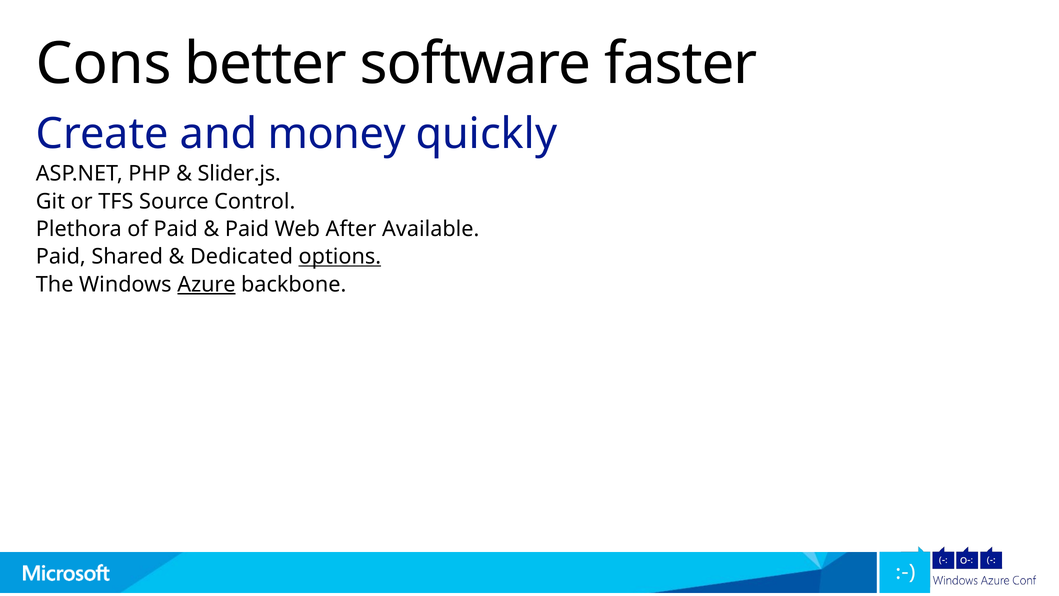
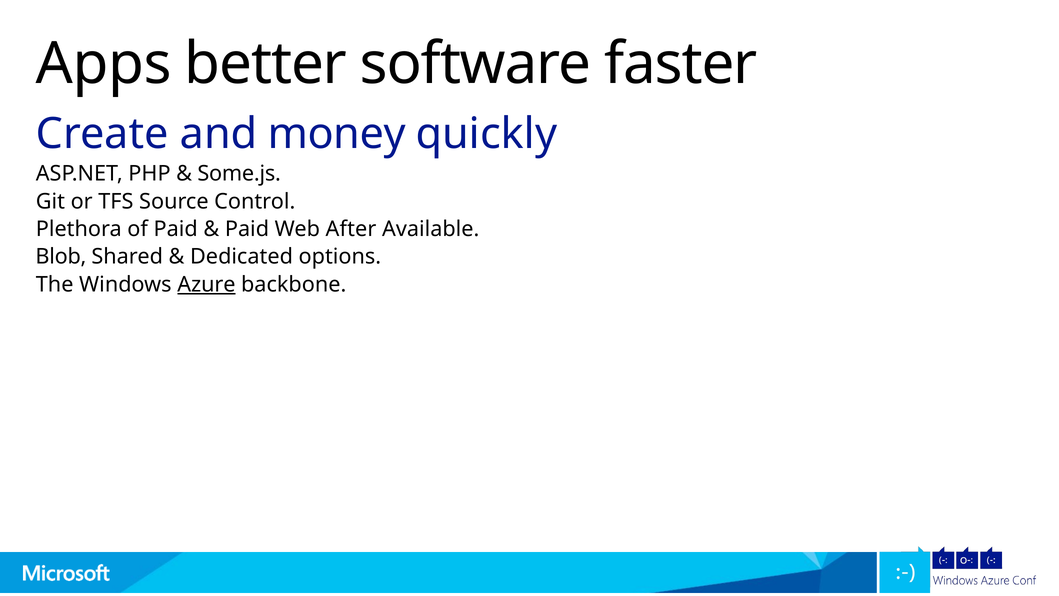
Cons: Cons -> Apps (104, 64)
Slider.js: Slider.js -> Some.js (239, 174)
Paid: Paid -> Blob (61, 257)
options underline: present -> none (340, 257)
